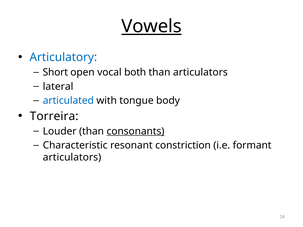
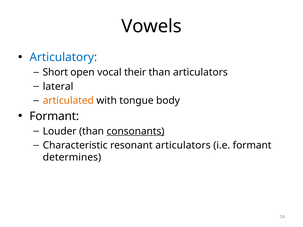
Vowels underline: present -> none (152, 26)
both: both -> their (135, 72)
articulated colour: blue -> orange (68, 101)
Torreira: Torreira -> Formant (54, 116)
resonant constriction: constriction -> articulators (183, 145)
articulators: articulators -> determines (72, 158)
